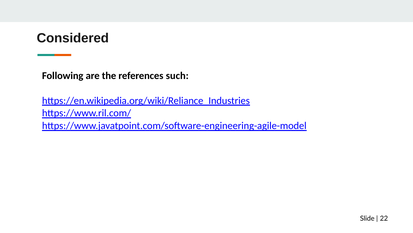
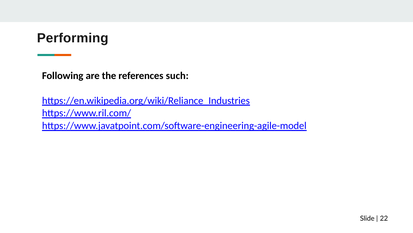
Considered: Considered -> Performing (73, 38)
